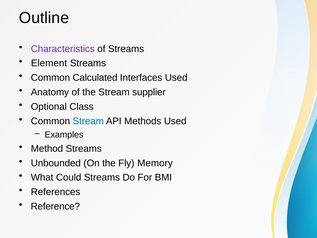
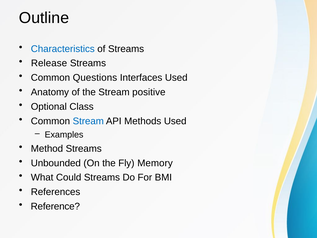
Characteristics colour: purple -> blue (63, 49)
Element: Element -> Release (49, 63)
Calculated: Calculated -> Questions (95, 78)
supplier: supplier -> positive (149, 92)
